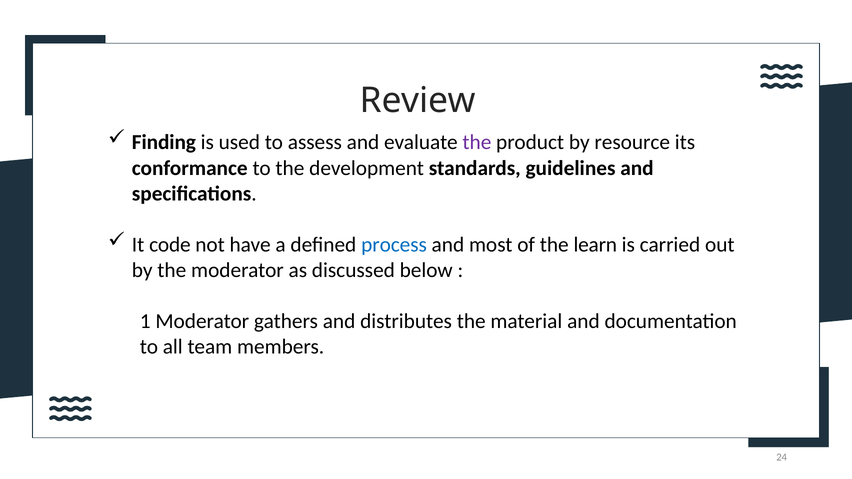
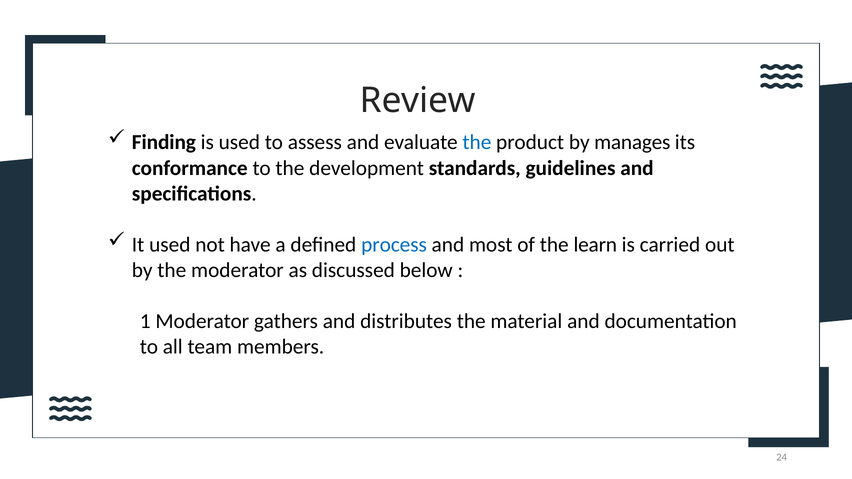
the colour: purple -> blue (477, 143)
resource: resource -> manages (632, 143)
It code: code -> used (170, 245)
